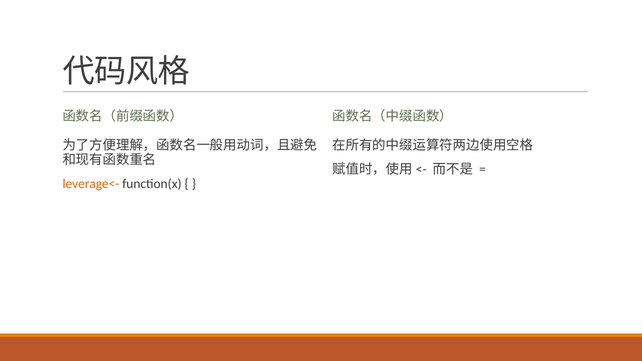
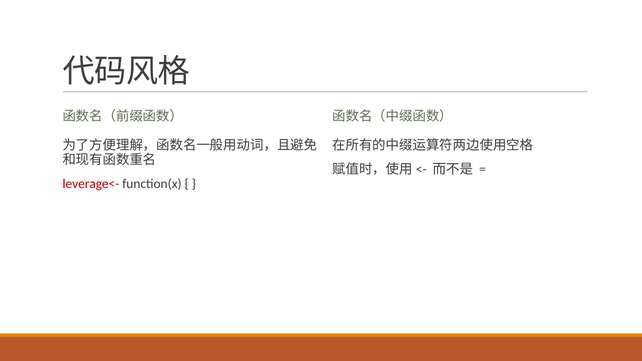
leverage<- colour: orange -> red (91, 184)
